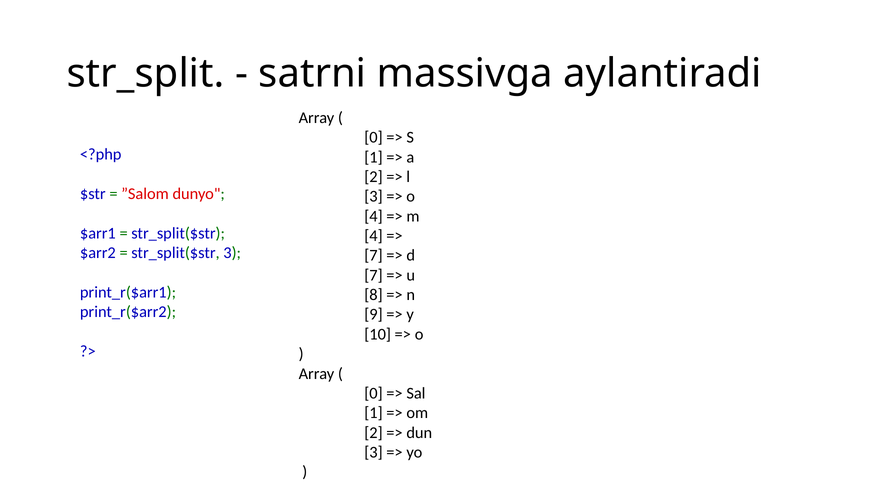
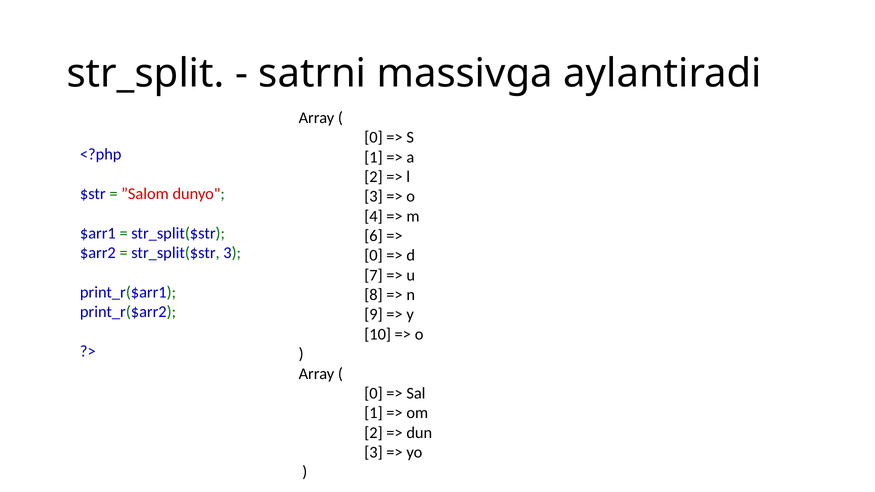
4: 4 -> 6 (373, 236)
7: 7 -> 0 (373, 256)
